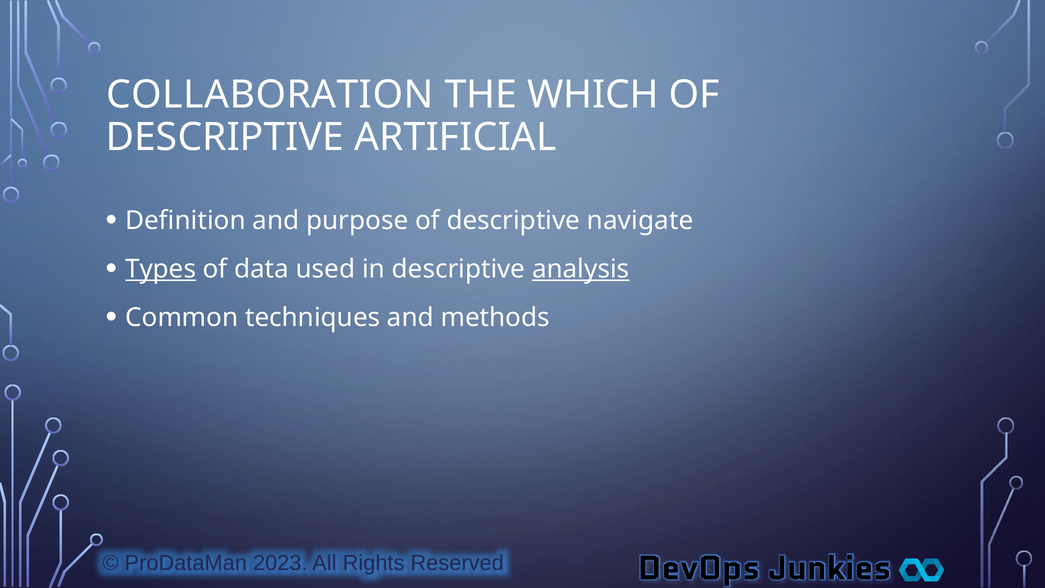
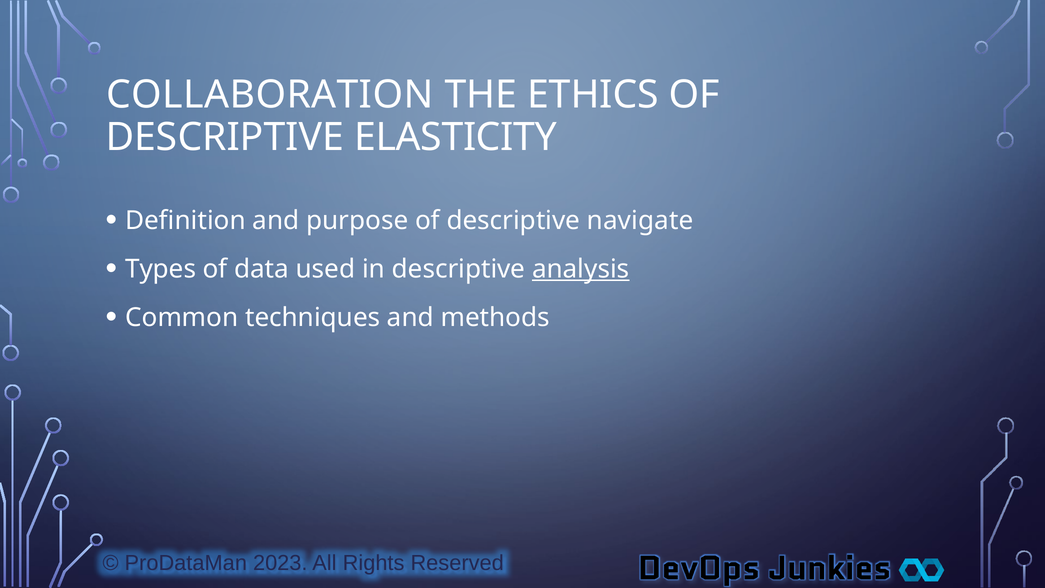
WHICH: WHICH -> ETHICS (593, 95)
ARTIFICIAL: ARTIFICIAL -> ELASTICITY (456, 137)
Types underline: present -> none (161, 269)
